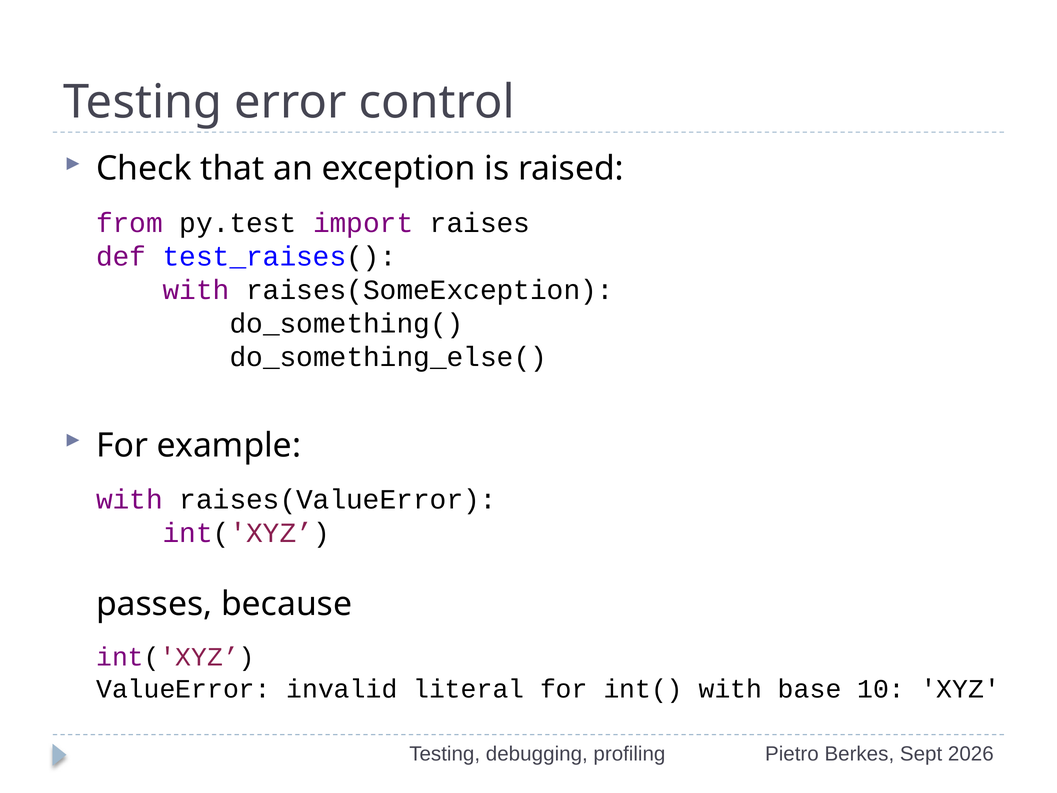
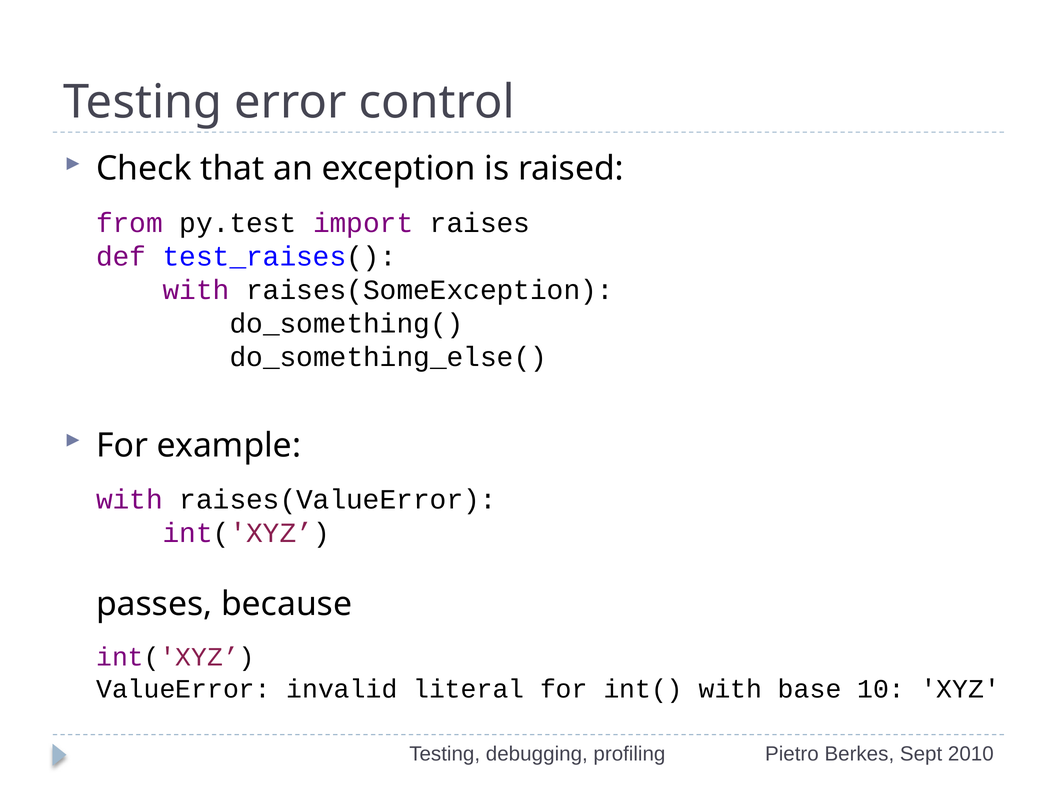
2026: 2026 -> 2010 (971, 754)
